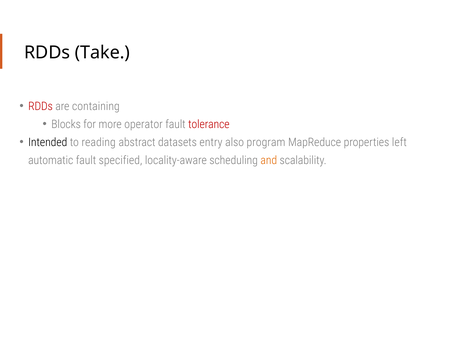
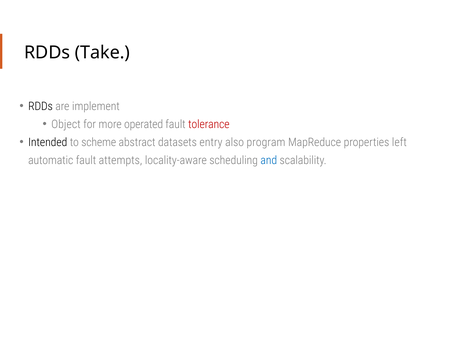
RDDs colour: red -> black (40, 106)
containing: containing -> implement (96, 106)
Blocks: Blocks -> Object (66, 124)
operator: operator -> operated (144, 124)
reading: reading -> scheme (99, 142)
specified: specified -> attempts (120, 160)
and colour: orange -> blue (269, 160)
